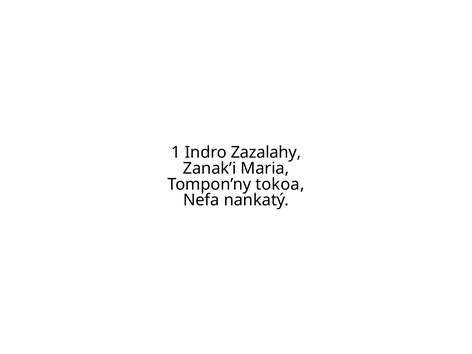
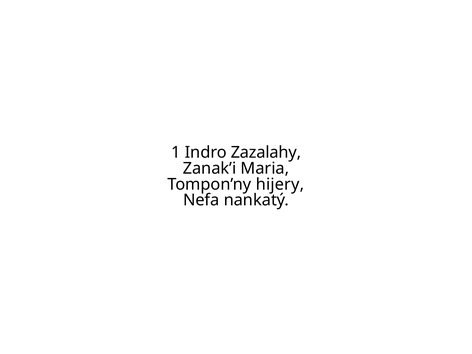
tokoa: tokoa -> hijery (280, 184)
